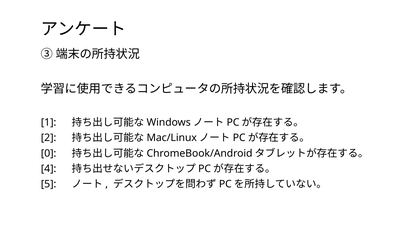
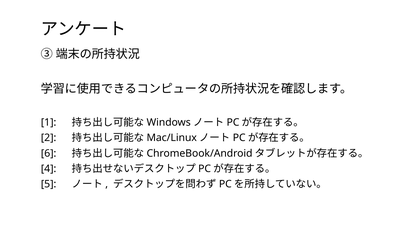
0: 0 -> 6 (49, 154)
